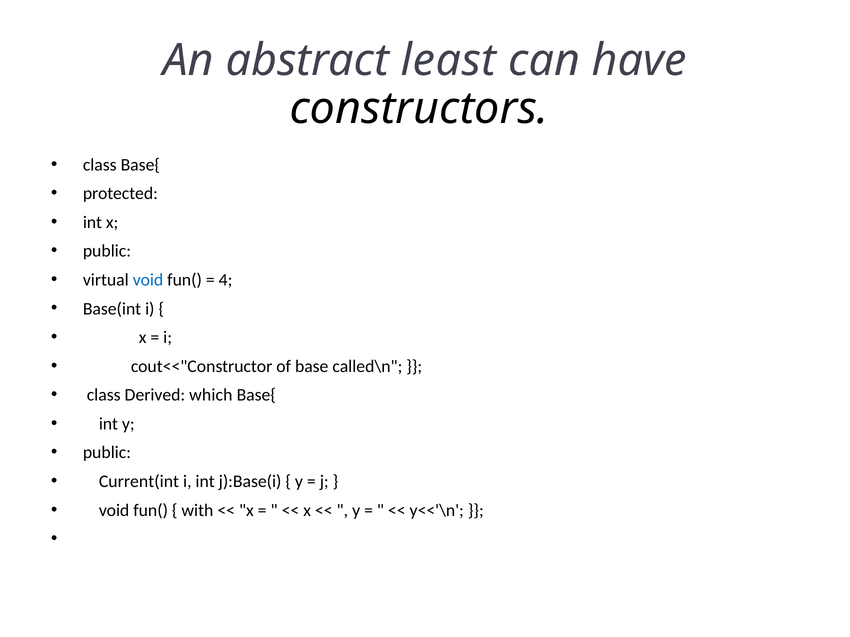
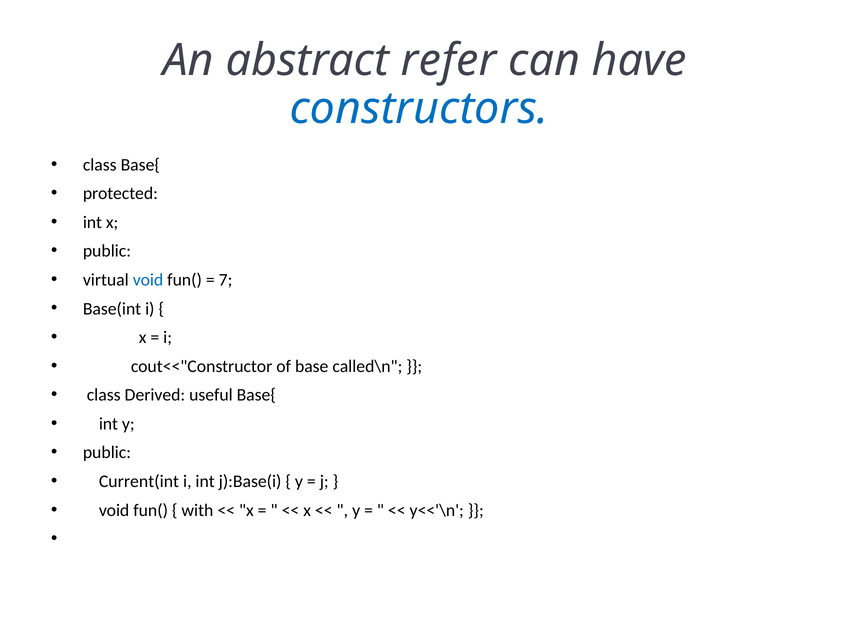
least: least -> refer (449, 60)
constructors colour: black -> blue (419, 109)
4: 4 -> 7 (226, 280)
which: which -> useful (211, 395)
